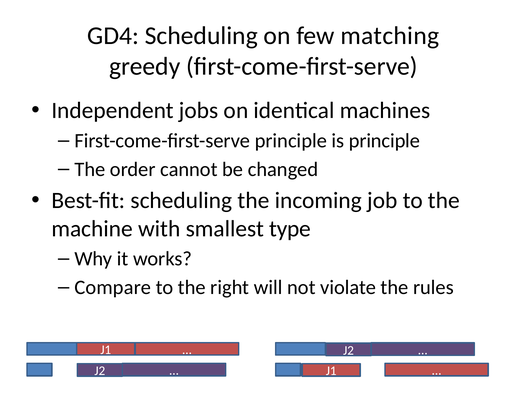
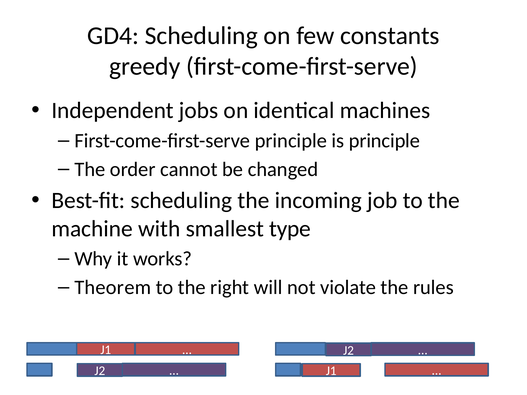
matching: matching -> constants (390, 36)
Compare: Compare -> Theorem (113, 288)
